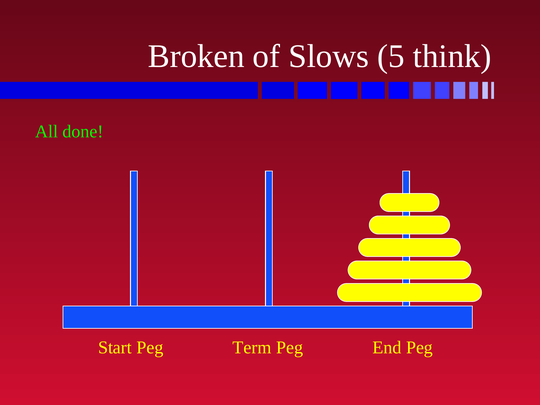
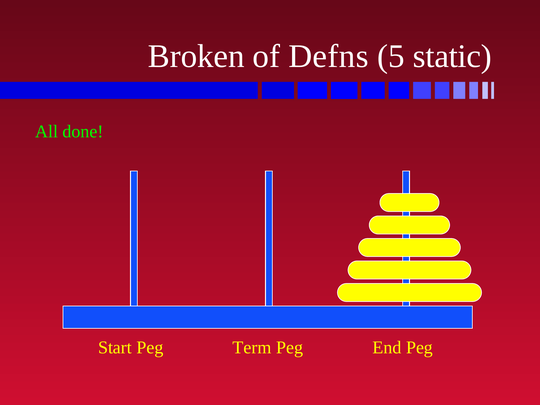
Slows: Slows -> Defns (329, 56)
think: think -> static (452, 56)
